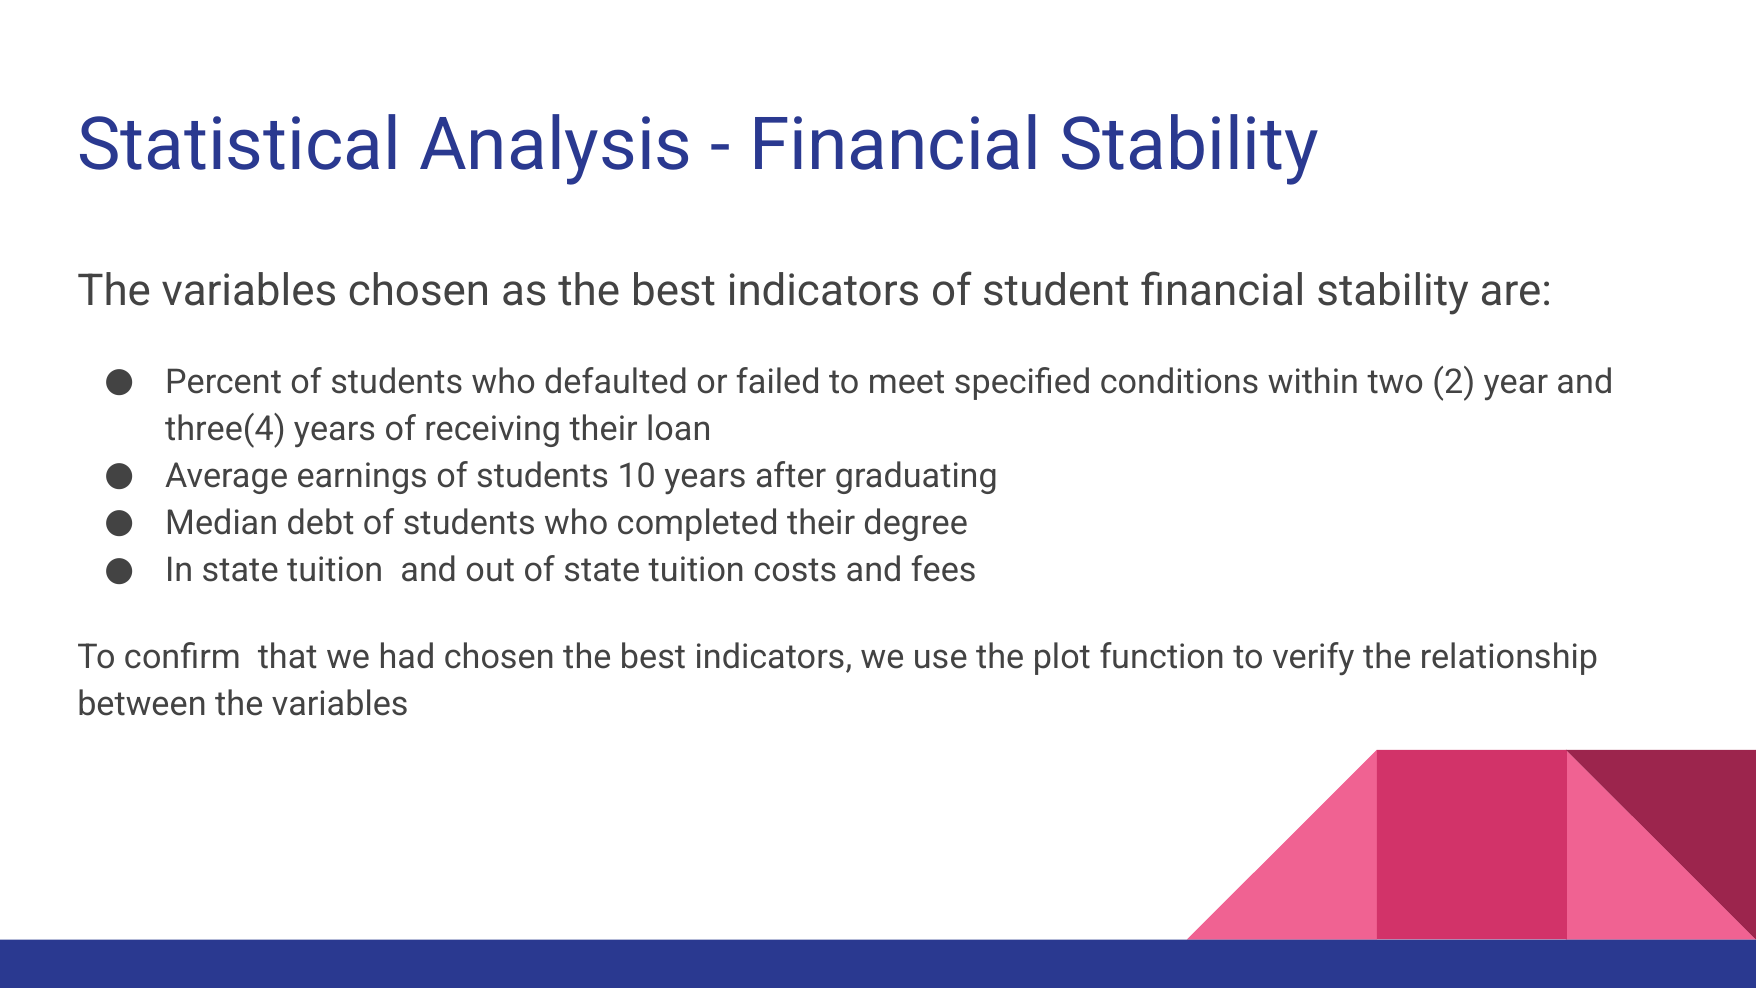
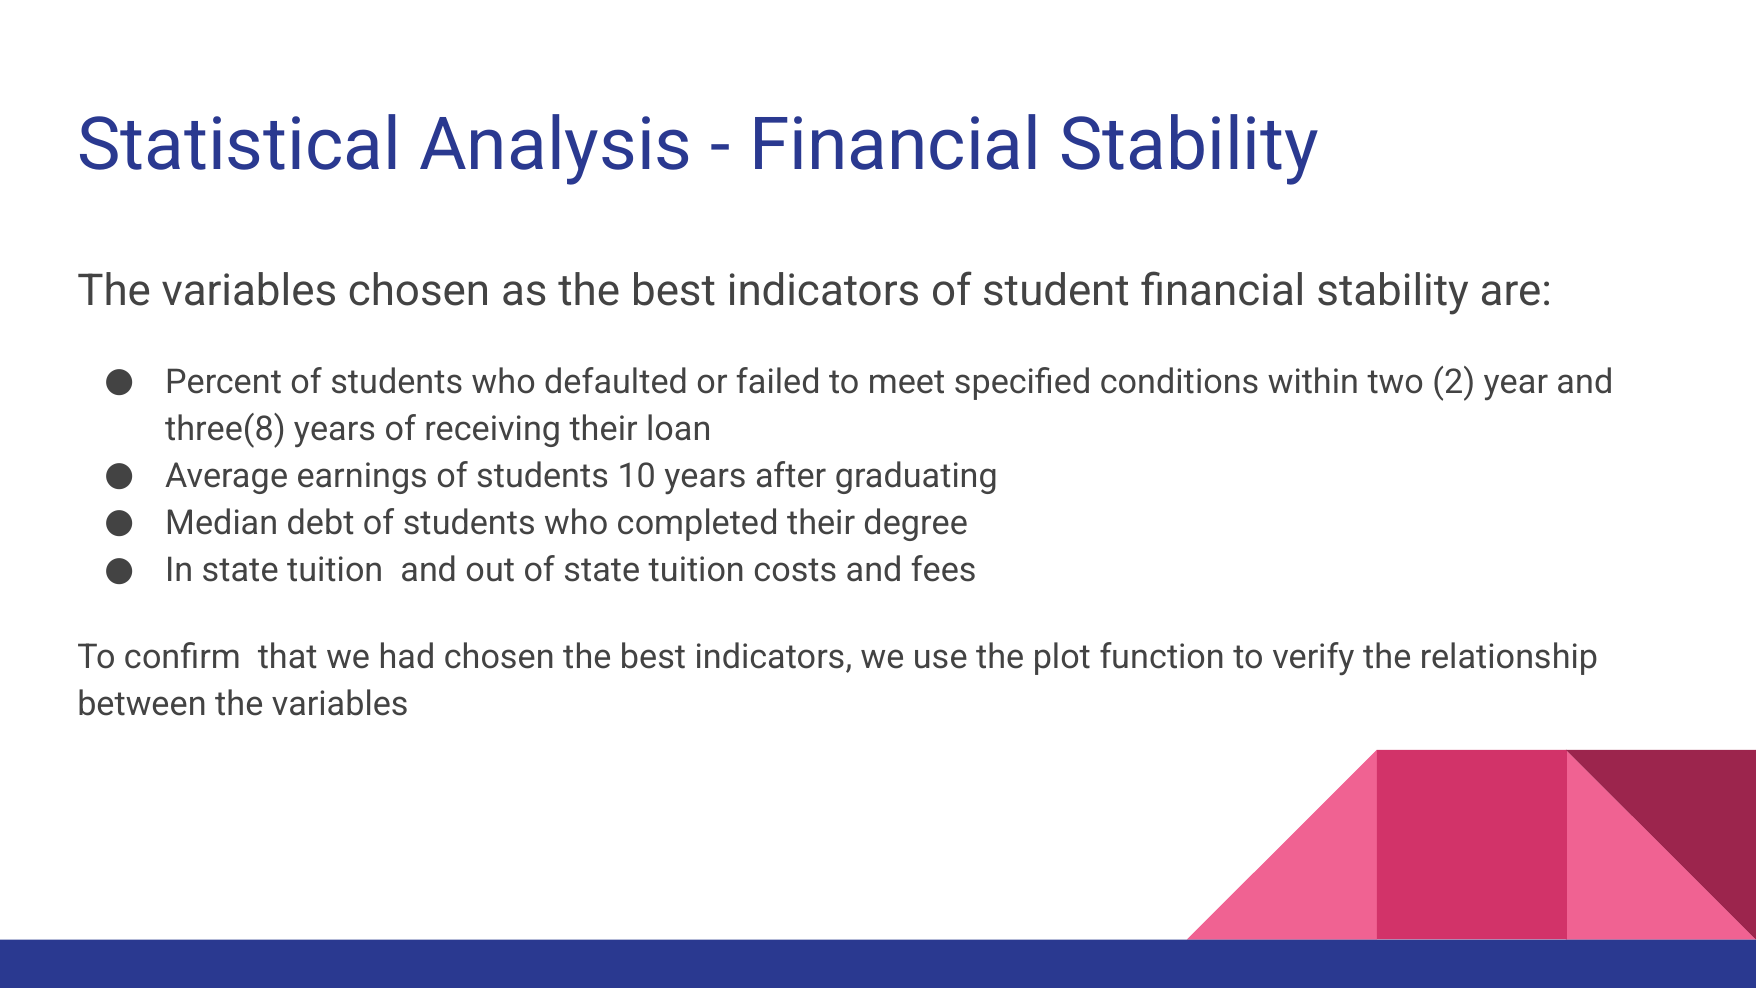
three(4: three(4 -> three(8 (225, 429)
